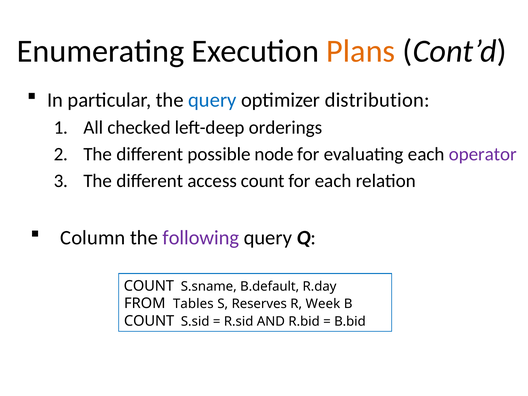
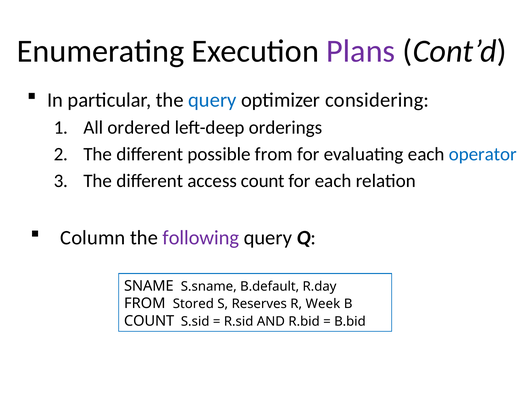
Plans colour: orange -> purple (361, 51)
distribution: distribution -> considering (377, 100)
checked: checked -> ordered (139, 127)
possible node: node -> from (274, 154)
operator colour: purple -> blue (483, 154)
COUNT: COUNT -> SNAME (149, 286)
Tables: Tables -> Stored (193, 304)
